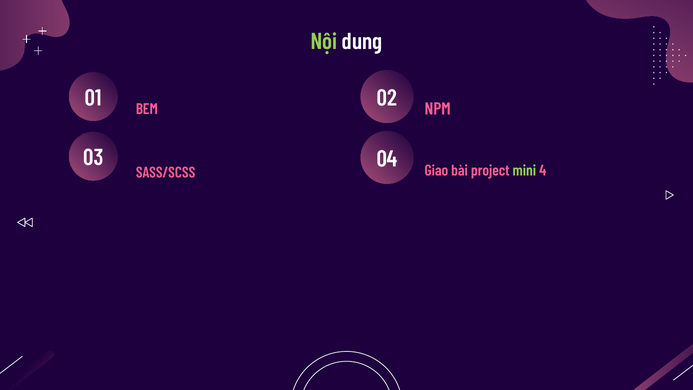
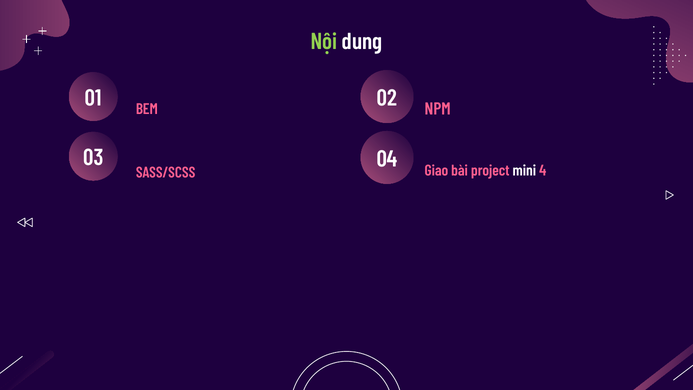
mini colour: light green -> white (524, 170)
